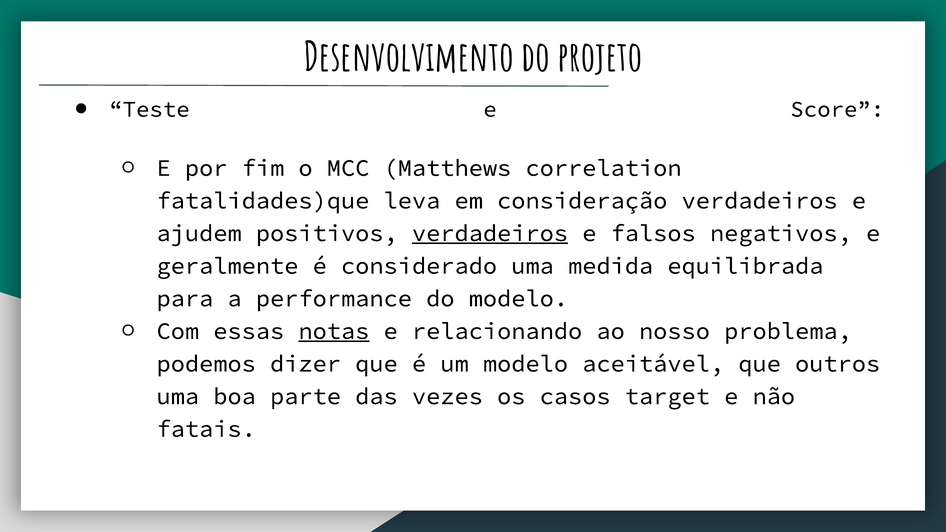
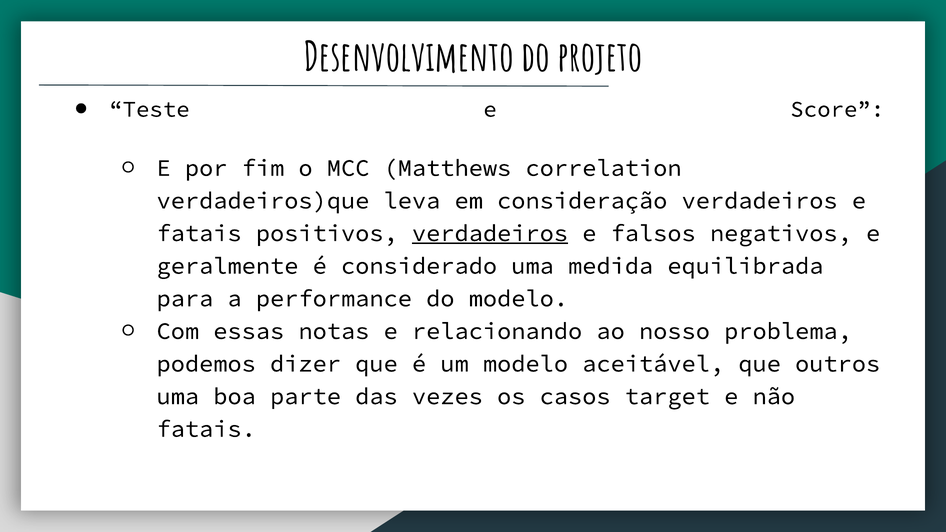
fatalidades)que: fatalidades)que -> verdadeiros)que (263, 201)
ajudem: ajudem -> fatais (199, 233)
notas underline: present -> none (334, 331)
